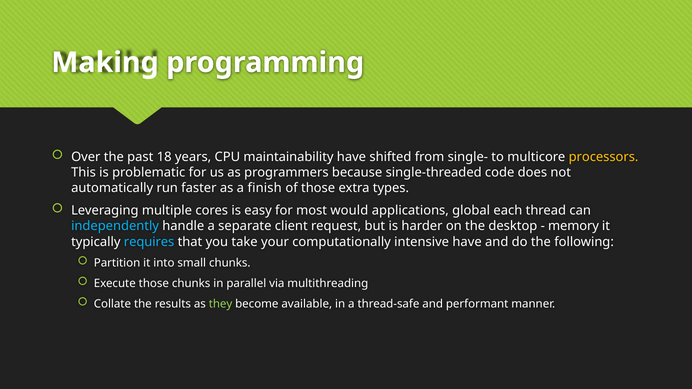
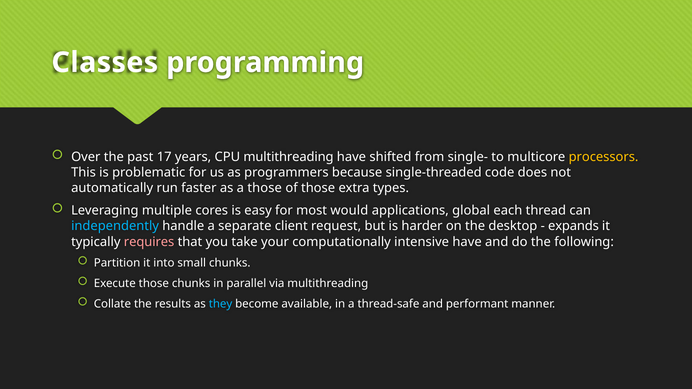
Making: Making -> Classes (105, 63)
18: 18 -> 17 (164, 157)
CPU maintainability: maintainability -> multithreading (289, 157)
a finish: finish -> those (265, 188)
memory: memory -> expands (574, 226)
requires colour: light blue -> pink (149, 242)
they colour: light green -> light blue (221, 304)
